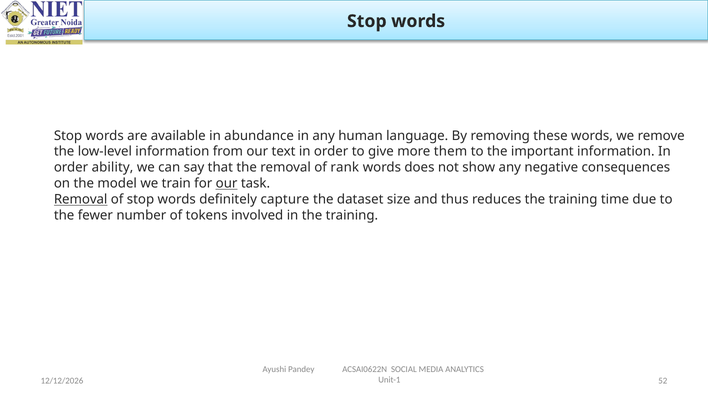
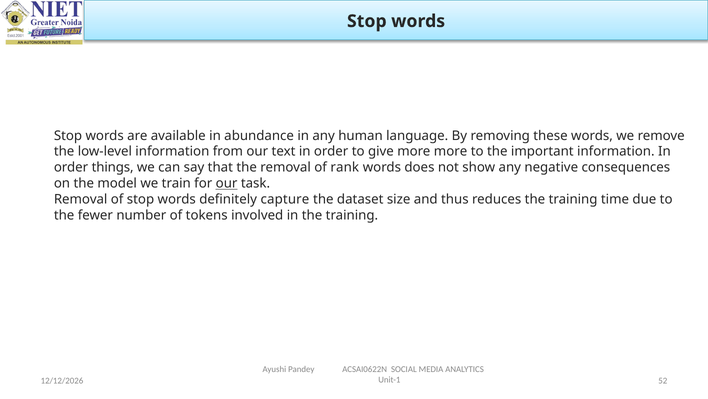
more them: them -> more (451, 151)
ability: ability -> things (113, 167)
Removal underline: present -> none (81, 199)
